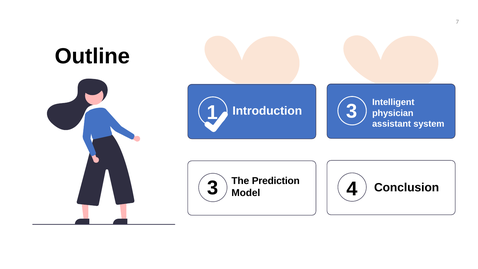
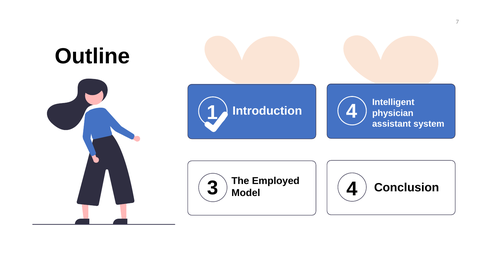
3: 3 -> 4 (352, 111)
Prediction: Prediction -> Employed (276, 181)
